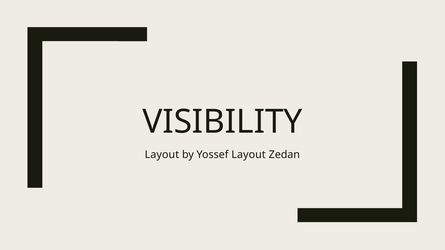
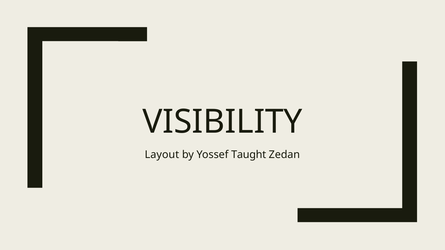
Yossef Layout: Layout -> Taught (249, 155)
